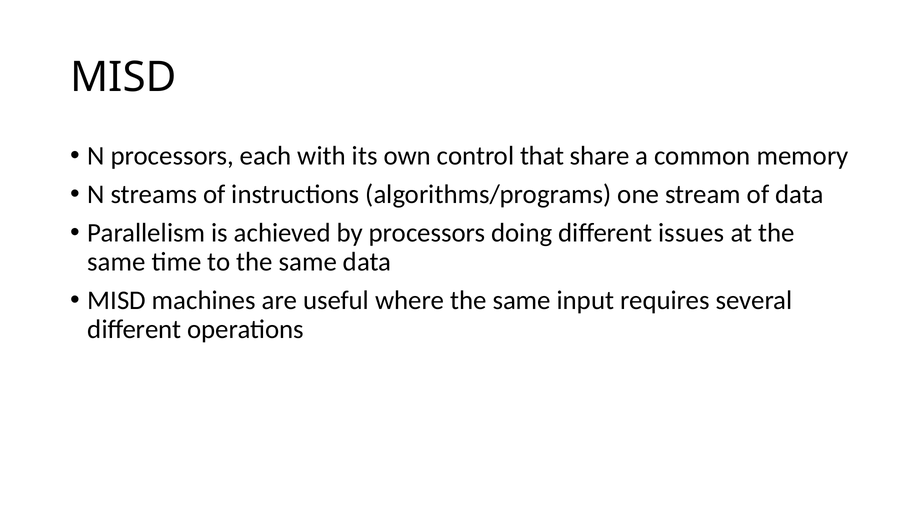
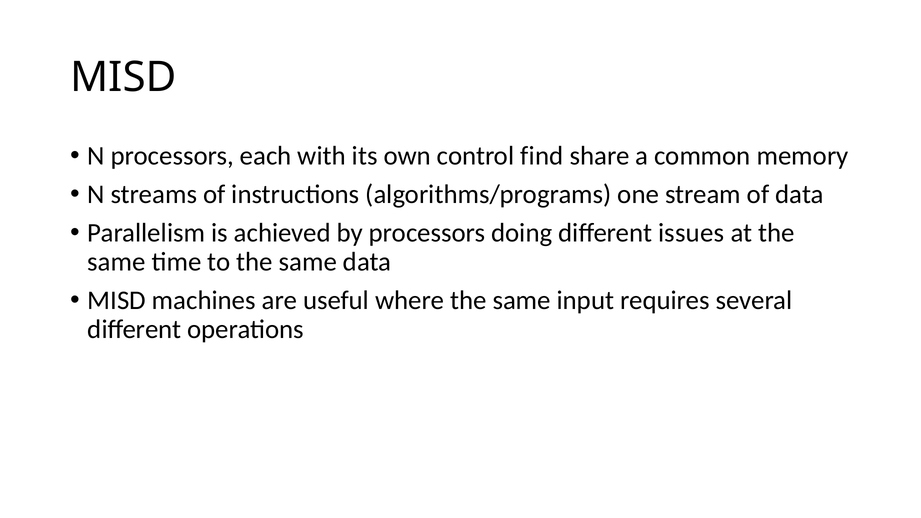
that: that -> find (542, 156)
